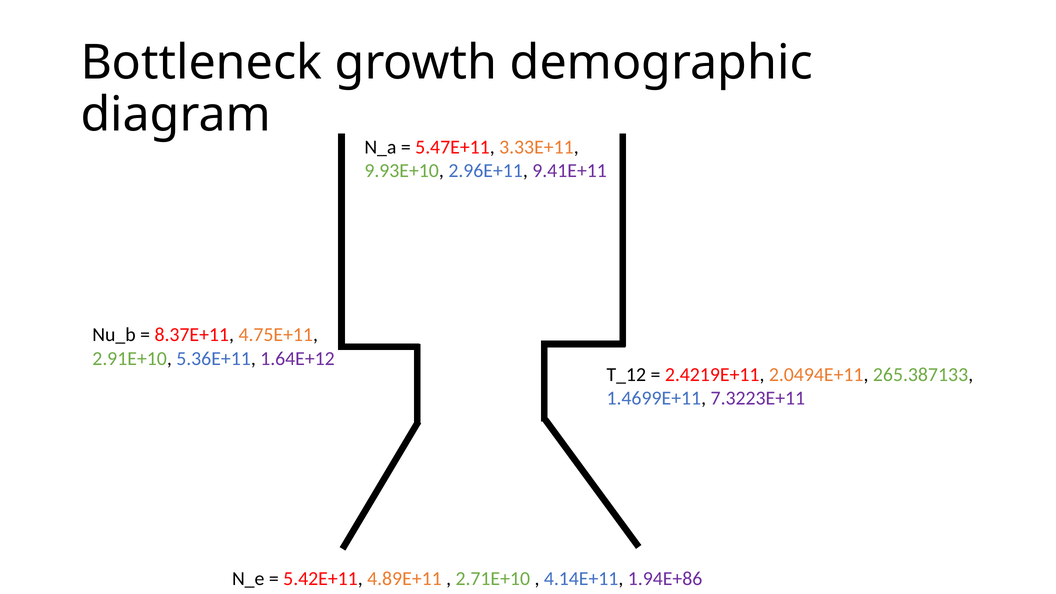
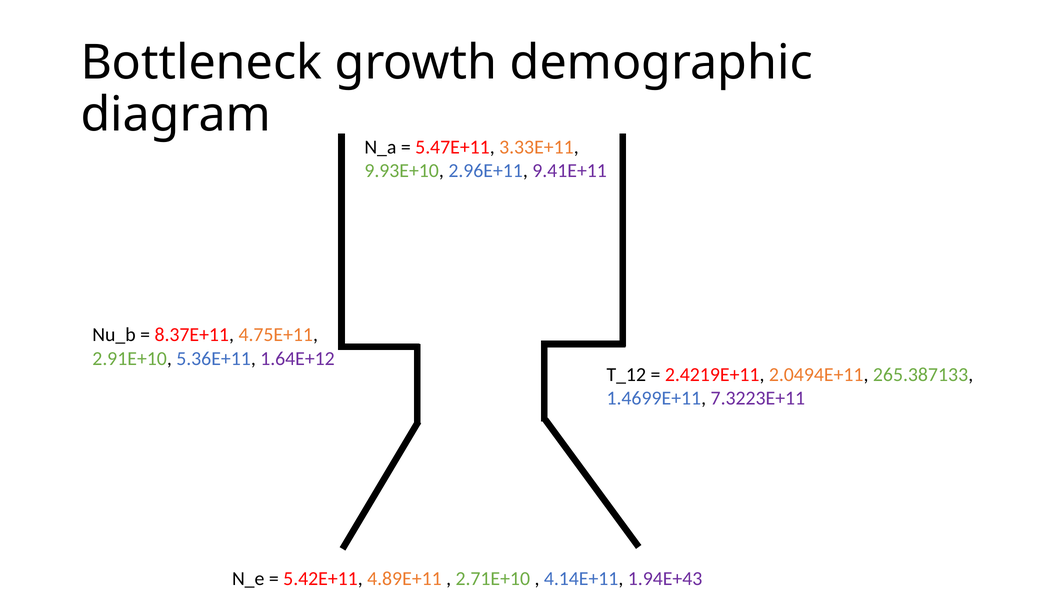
1.94E+86: 1.94E+86 -> 1.94E+43 (665, 579)
